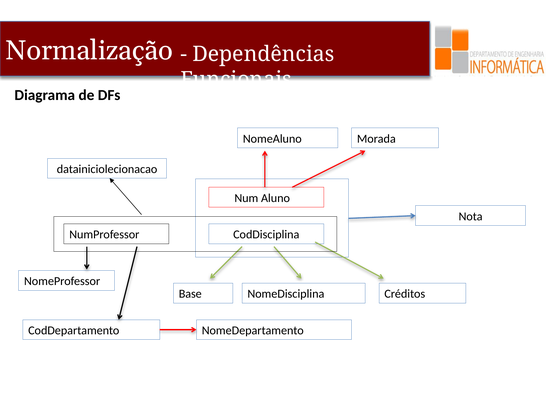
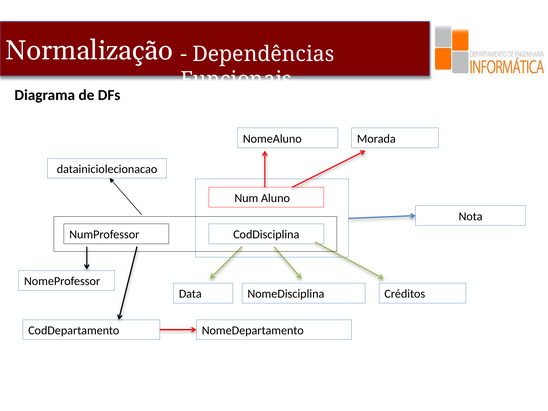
Base: Base -> Data (190, 294)
